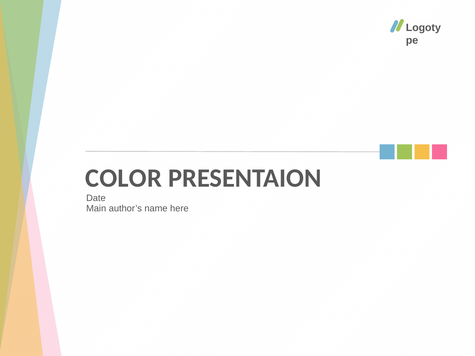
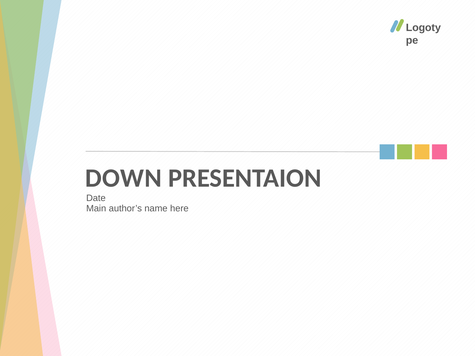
COLOR: COLOR -> DOWN (124, 178)
